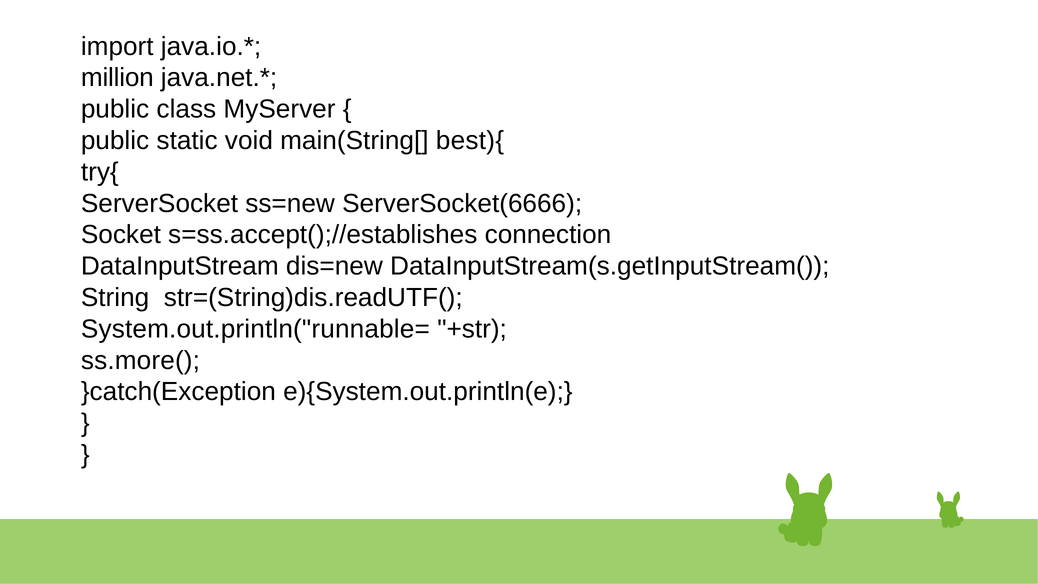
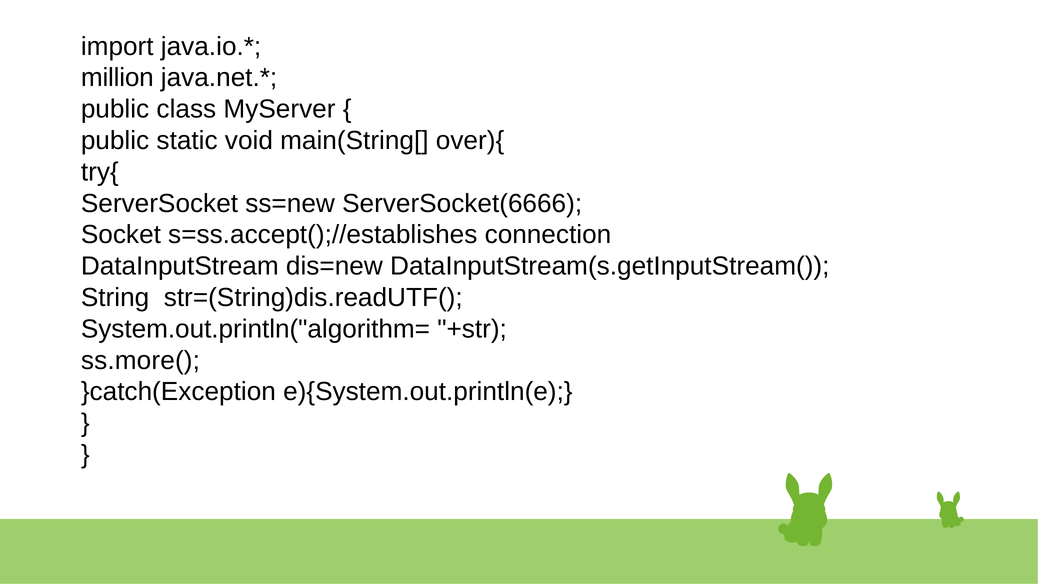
best){: best){ -> over){ (470, 141)
System.out.println("runnable=: System.out.println("runnable= -> System.out.println("algorithm= (255, 329)
